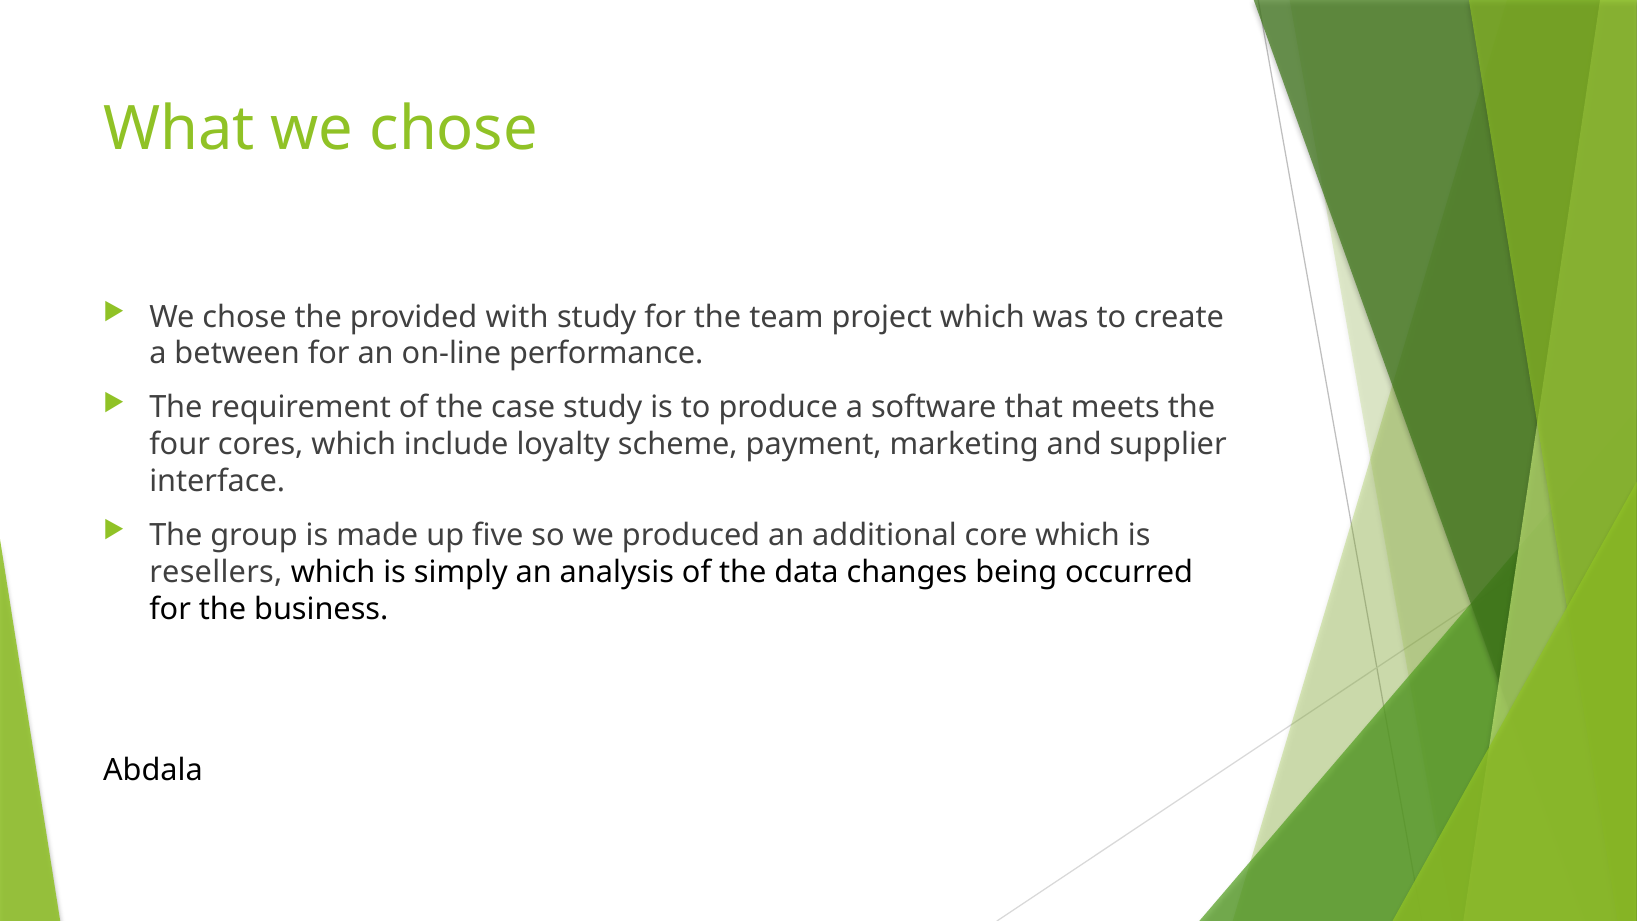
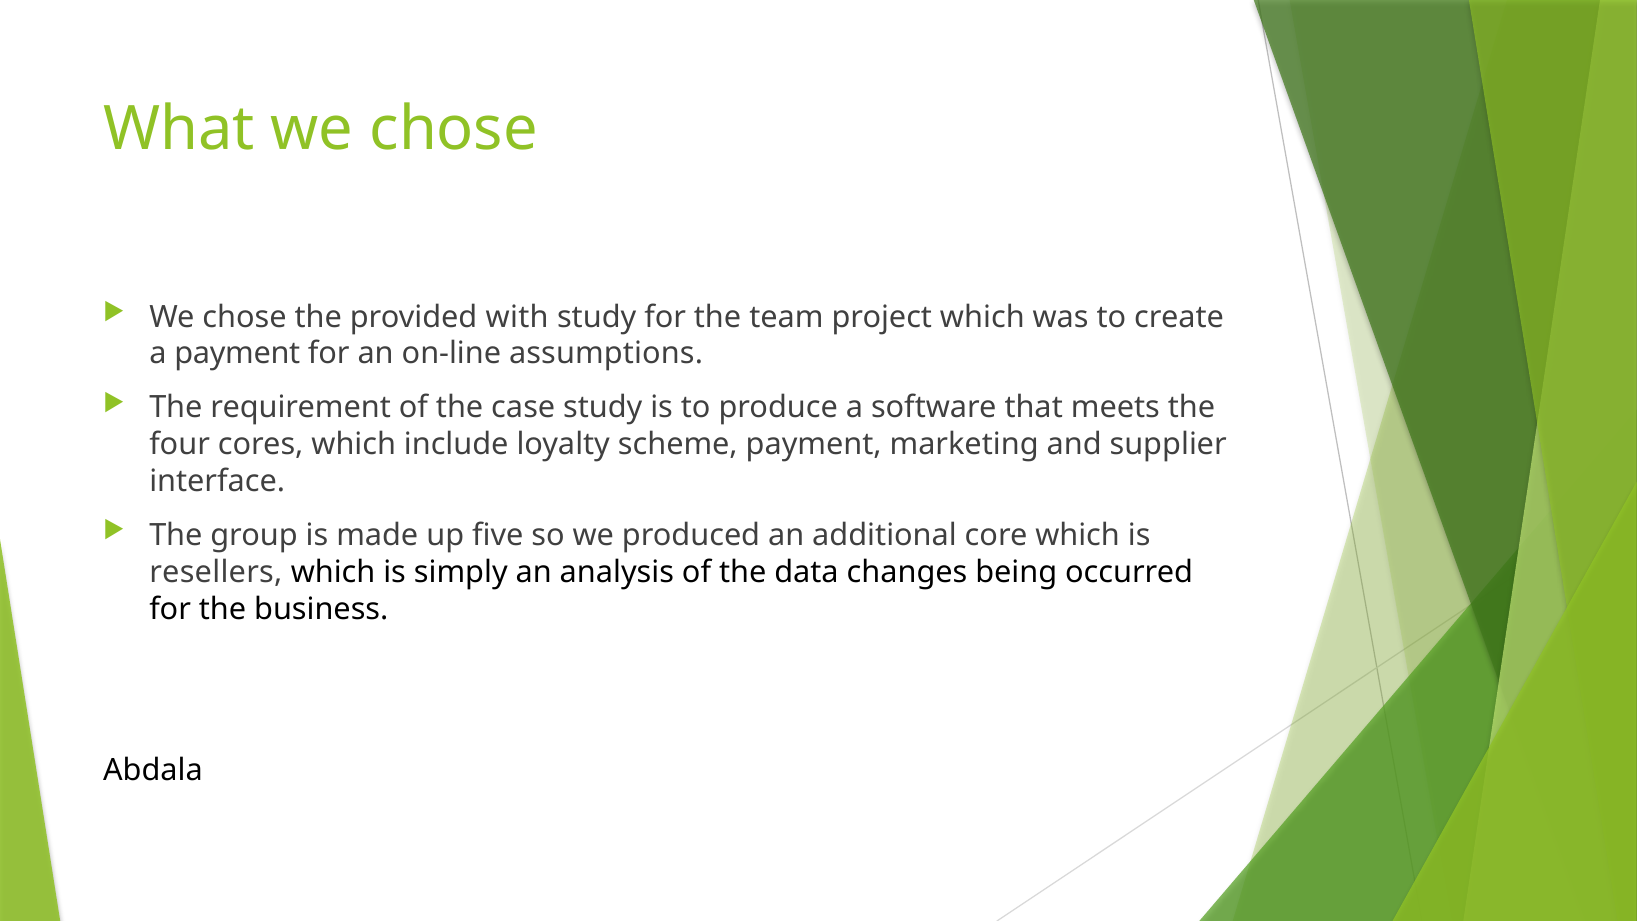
a between: between -> payment (237, 354)
performance: performance -> assumptions (606, 354)
